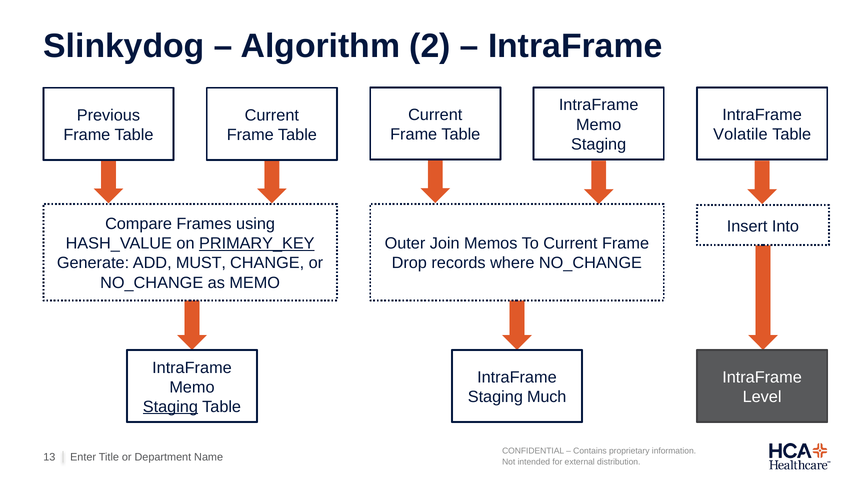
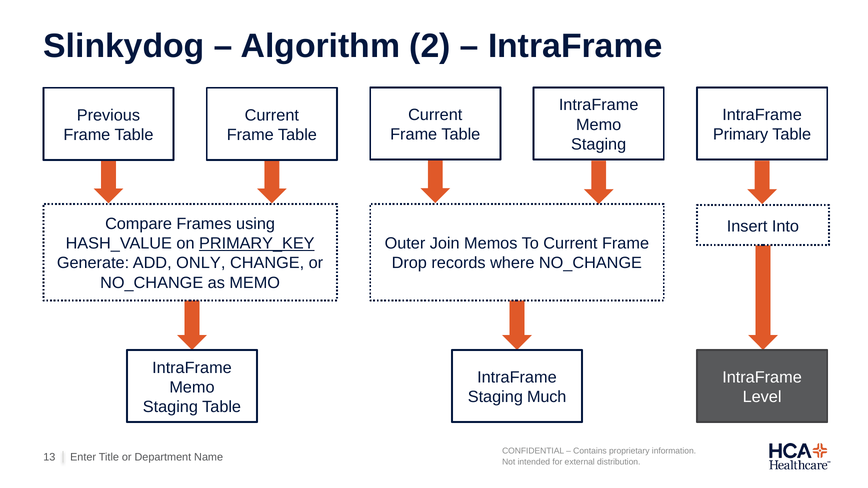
Volatile: Volatile -> Primary (741, 134)
MUST: MUST -> ONLY (201, 263)
Staging underline: present -> none (170, 407)
